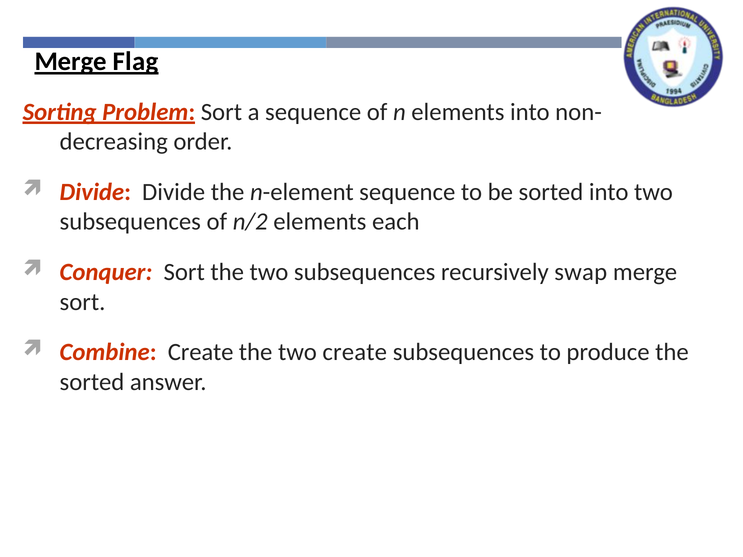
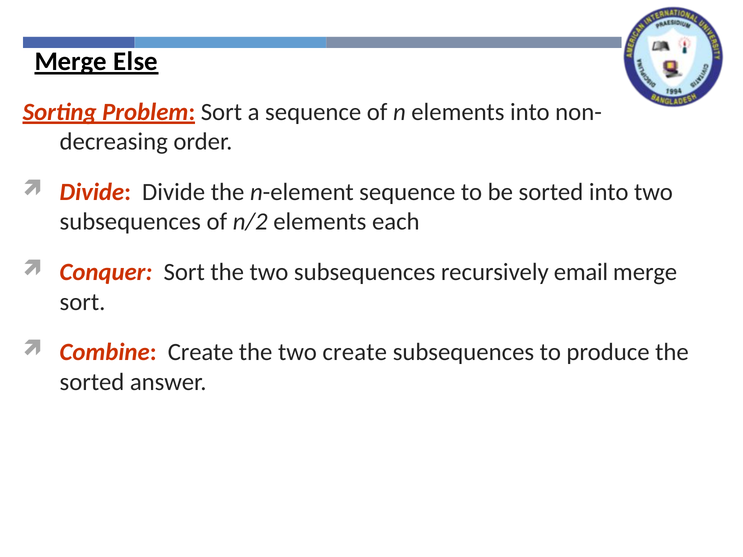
Flag: Flag -> Else (136, 62)
swap: swap -> email (581, 272)
